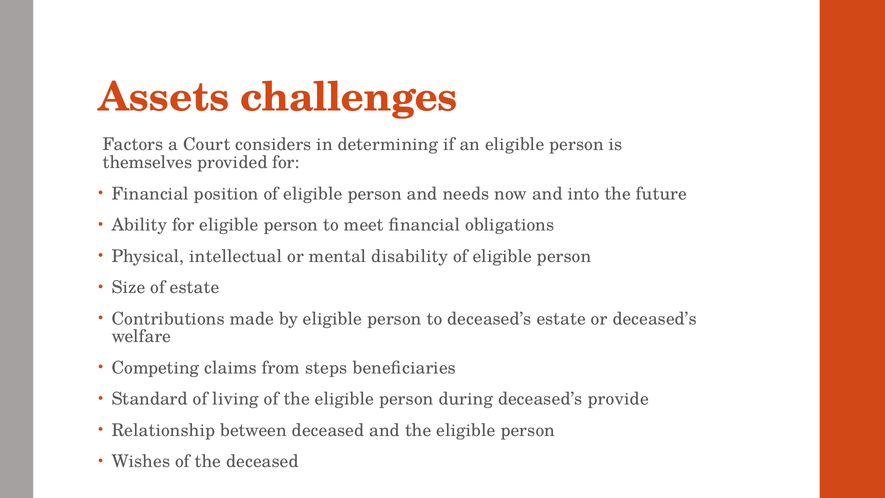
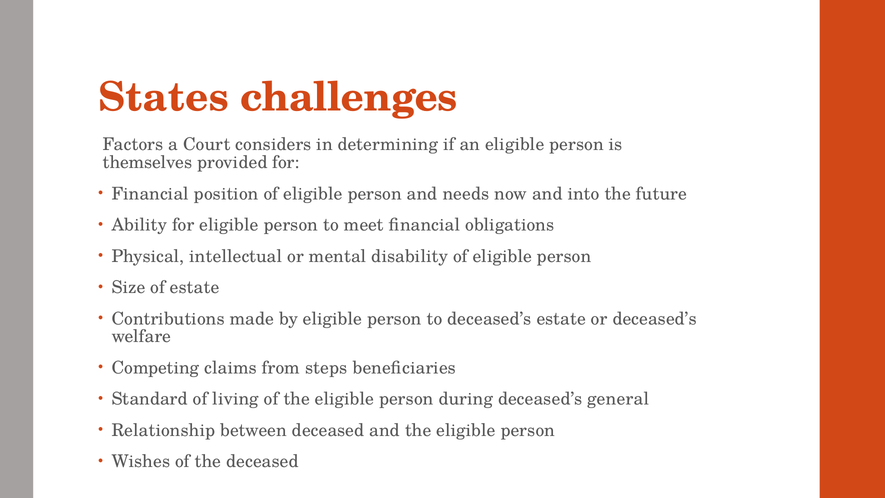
Assets: Assets -> States (164, 97)
provide: provide -> general (618, 399)
